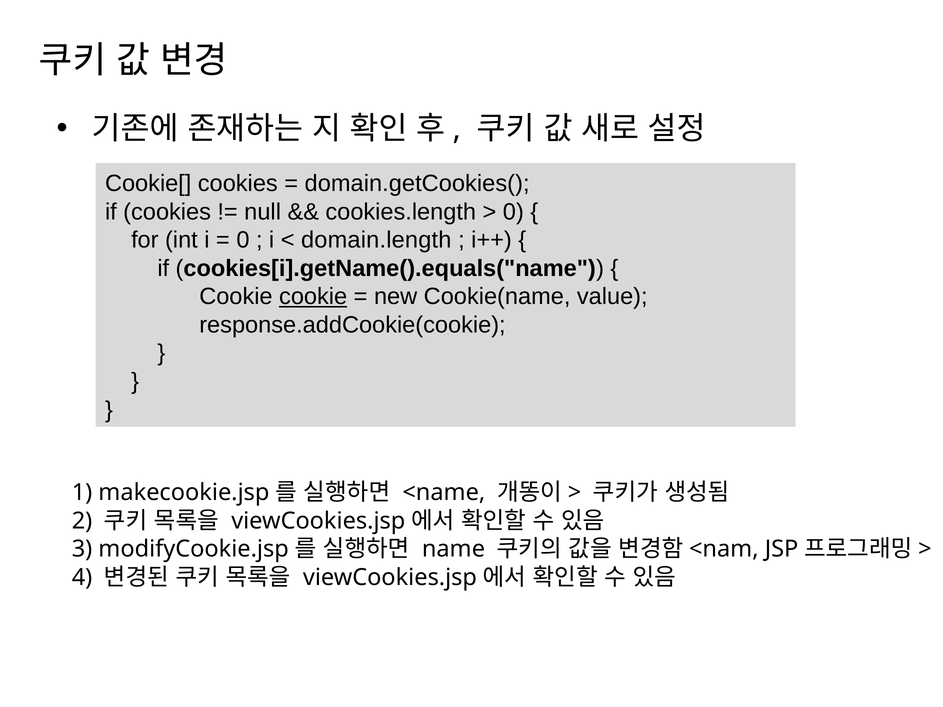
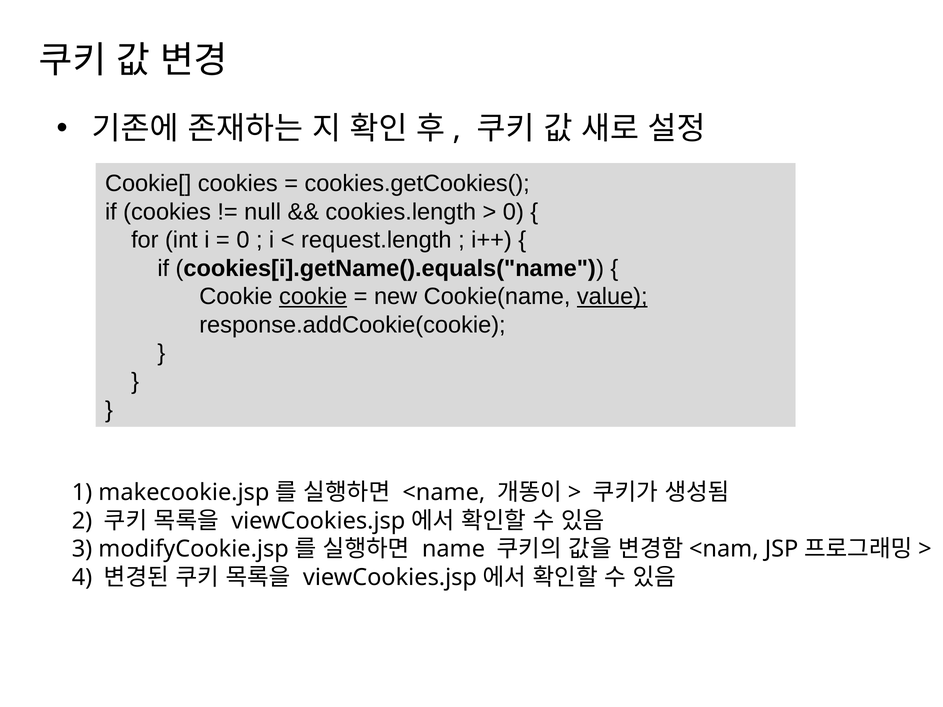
domain.getCookies(: domain.getCookies( -> cookies.getCookies( (417, 184)
domain.length: domain.length -> request.length (376, 240)
value underline: none -> present (612, 297)
